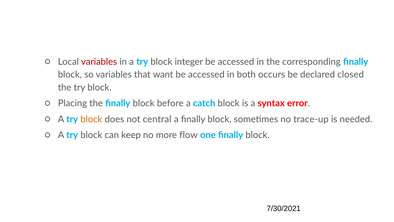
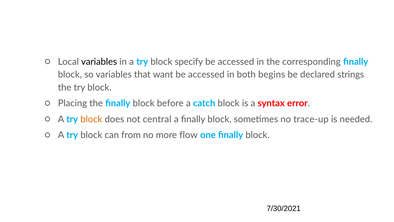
variables colour: red -> black (99, 62)
integer: integer -> specify (189, 62)
occurs: occurs -> begins (272, 74)
closed: closed -> strings (351, 74)
keep: keep -> from (131, 135)
